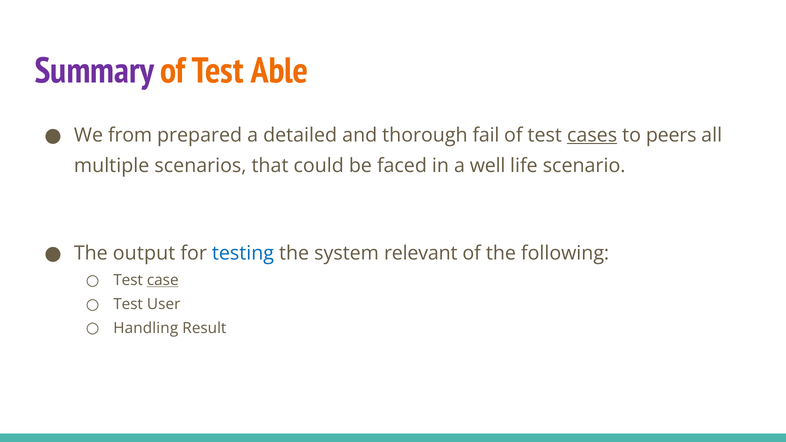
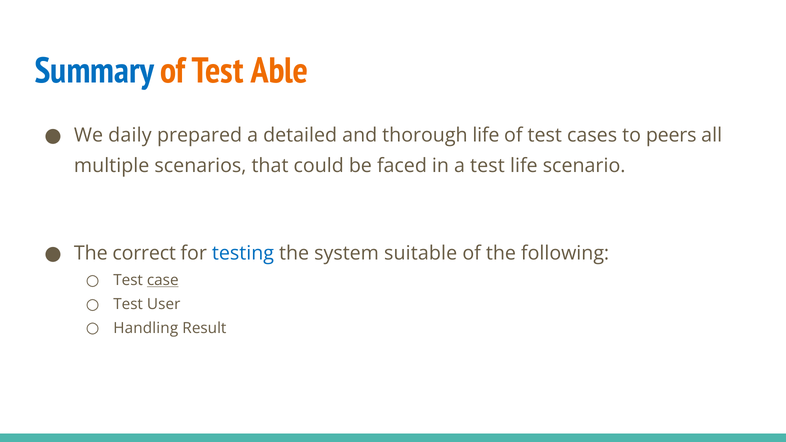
Summary colour: purple -> blue (94, 71)
from: from -> daily (130, 135)
thorough fail: fail -> life (486, 135)
cases underline: present -> none (592, 135)
a well: well -> test (487, 166)
output: output -> correct (144, 254)
relevant: relevant -> suitable (421, 254)
